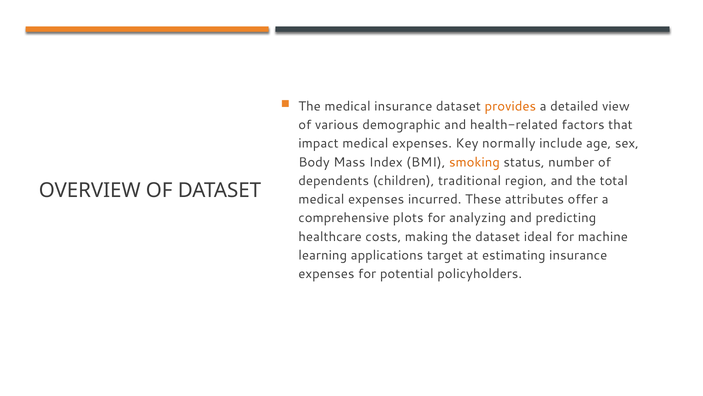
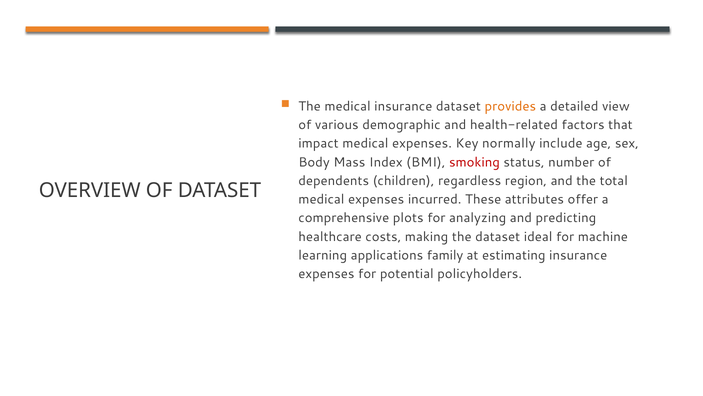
smoking colour: orange -> red (474, 162)
traditional: traditional -> regardless (470, 181)
target: target -> family (445, 255)
